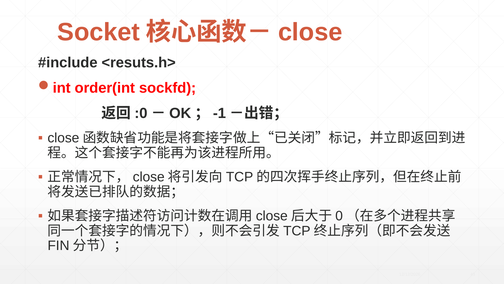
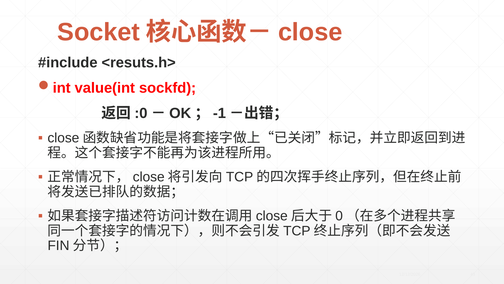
order(int: order(int -> value(int (105, 88)
